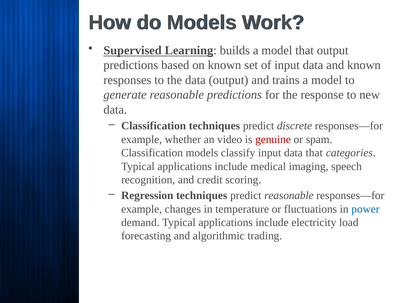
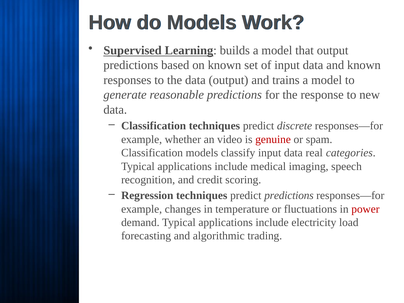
data that: that -> real (314, 153)
predict reasonable: reasonable -> predictions (289, 196)
power colour: blue -> red (365, 209)
